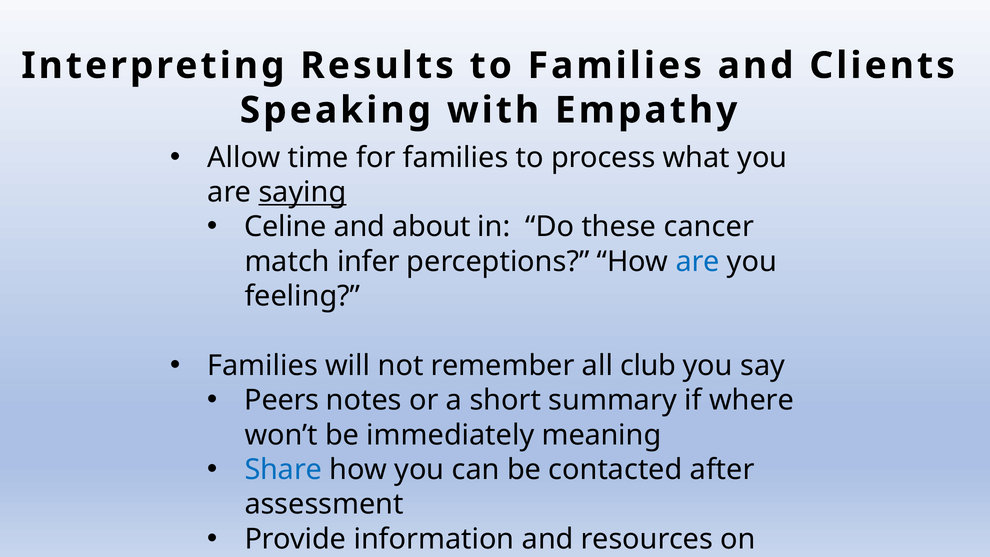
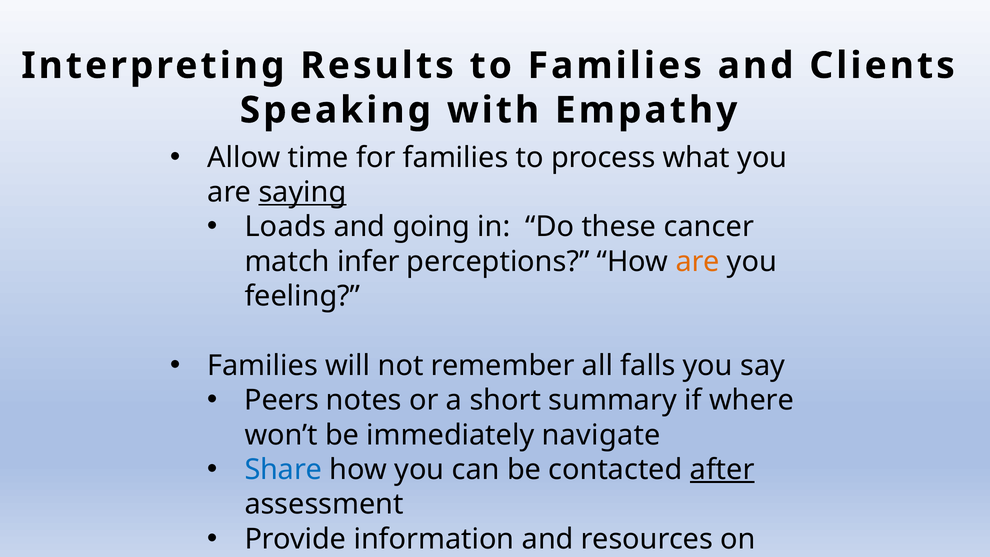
Celine: Celine -> Loads (285, 227)
about: about -> going (431, 227)
are colour: blue -> orange (698, 262)
club: club -> falls (648, 366)
meaning: meaning -> navigate (601, 435)
after underline: none -> present (722, 470)
